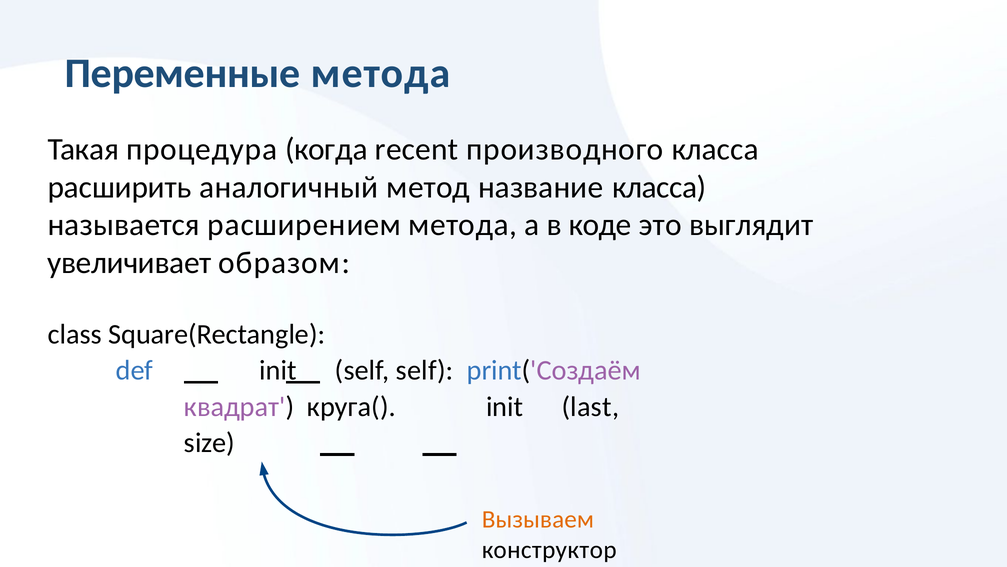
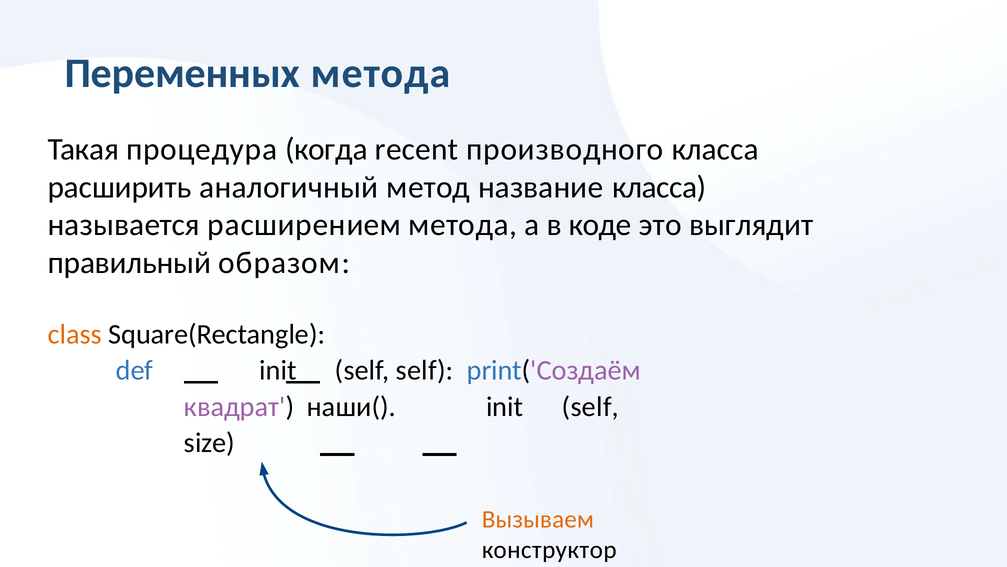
Переменные: Переменные -> Переменных (182, 73)
увеличивает: увеличивает -> правильный (129, 263)
class colour: black -> orange (75, 334)
круга(: круга( -> наши( (351, 406)
last: last -> self (590, 406)
